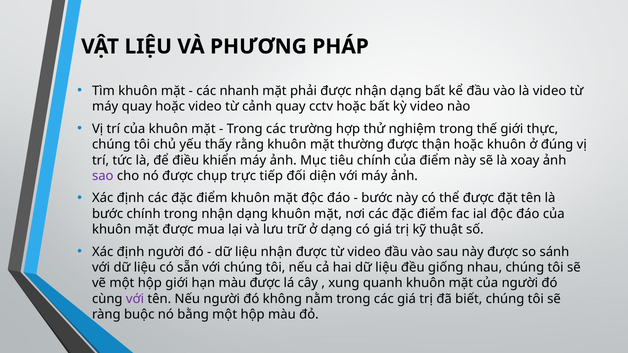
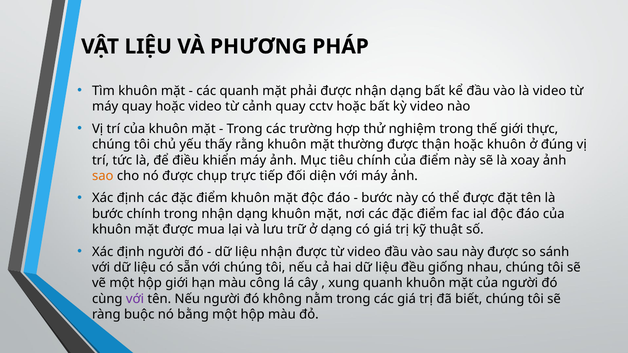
các nhanh: nhanh -> quanh (239, 91)
sao colour: purple -> orange (103, 176)
màu được: được -> công (265, 283)
